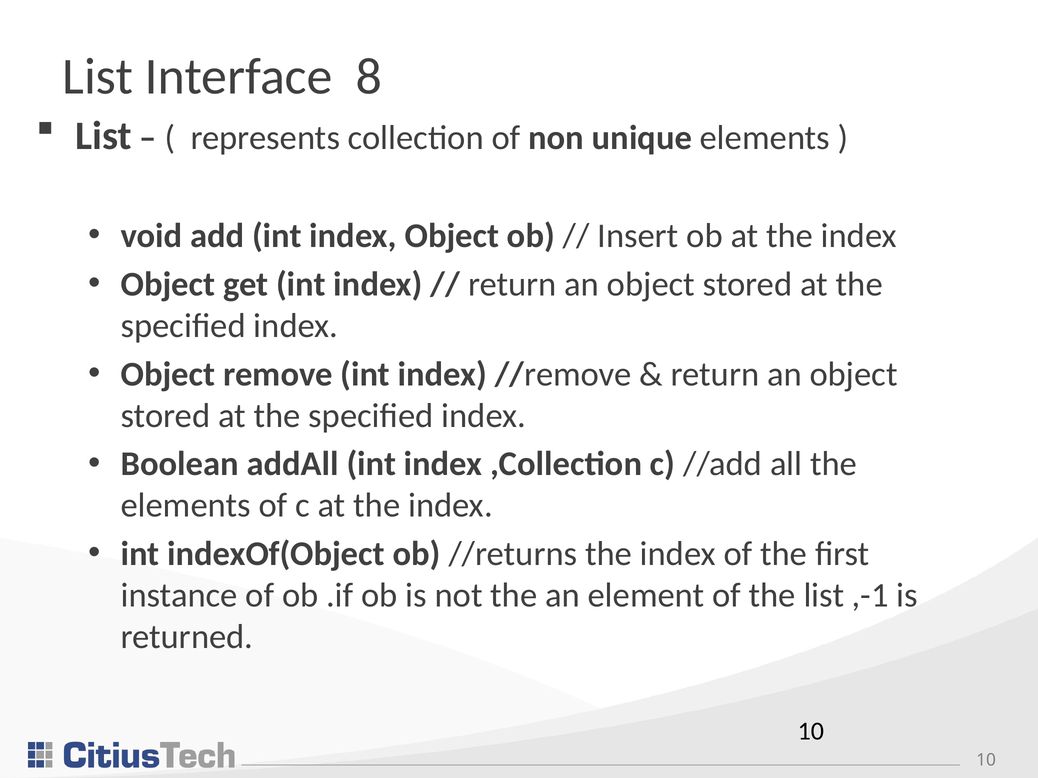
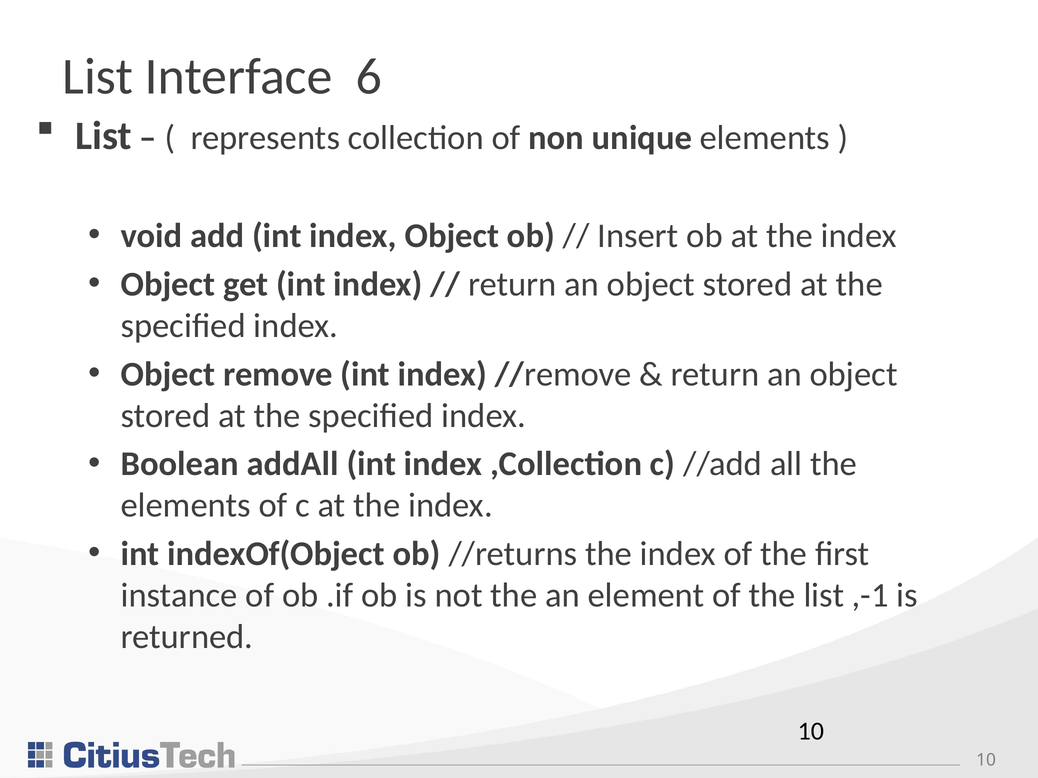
8: 8 -> 6 (369, 77)
